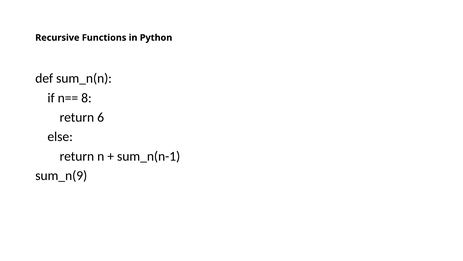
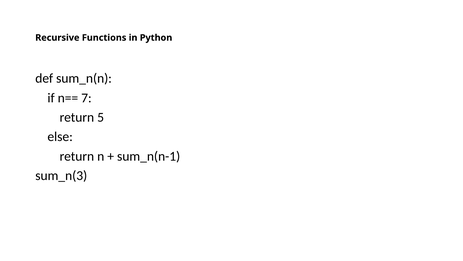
8: 8 -> 7 (86, 98)
6: 6 -> 5 (101, 117)
sum_n(9: sum_n(9 -> sum_n(3 (61, 175)
